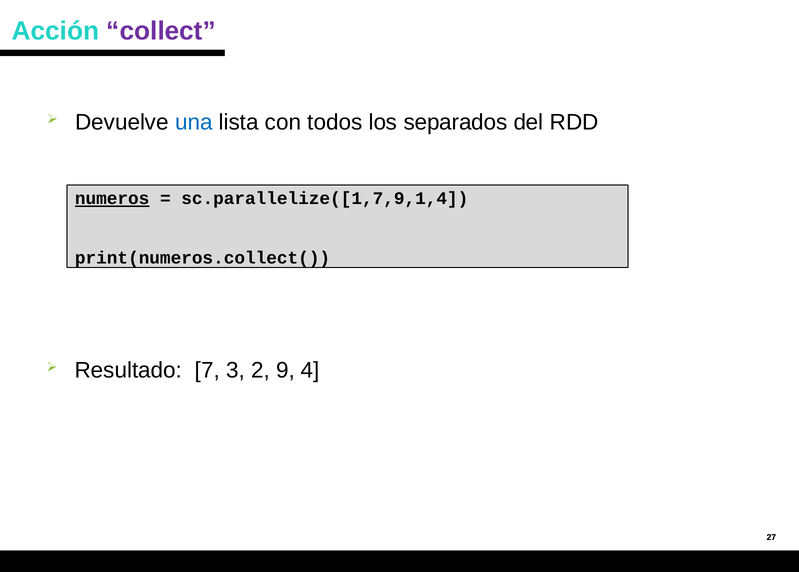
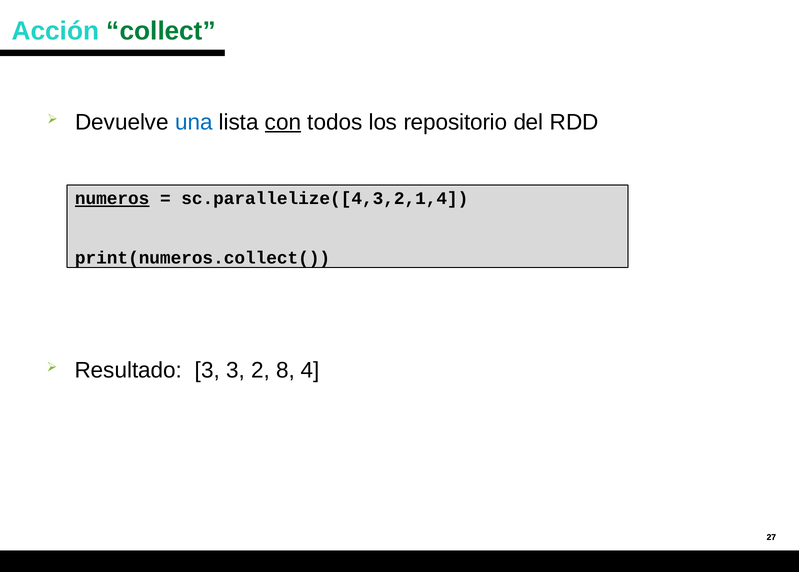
collect colour: purple -> green (161, 31)
con underline: none -> present (283, 122)
separados: separados -> repositorio (455, 122)
sc.parallelize([1,7,9,1,4: sc.parallelize([1,7,9,1,4 -> sc.parallelize([4,3,2,1,4 (325, 199)
Resultado 7: 7 -> 3 (207, 371)
9: 9 -> 8 (285, 371)
